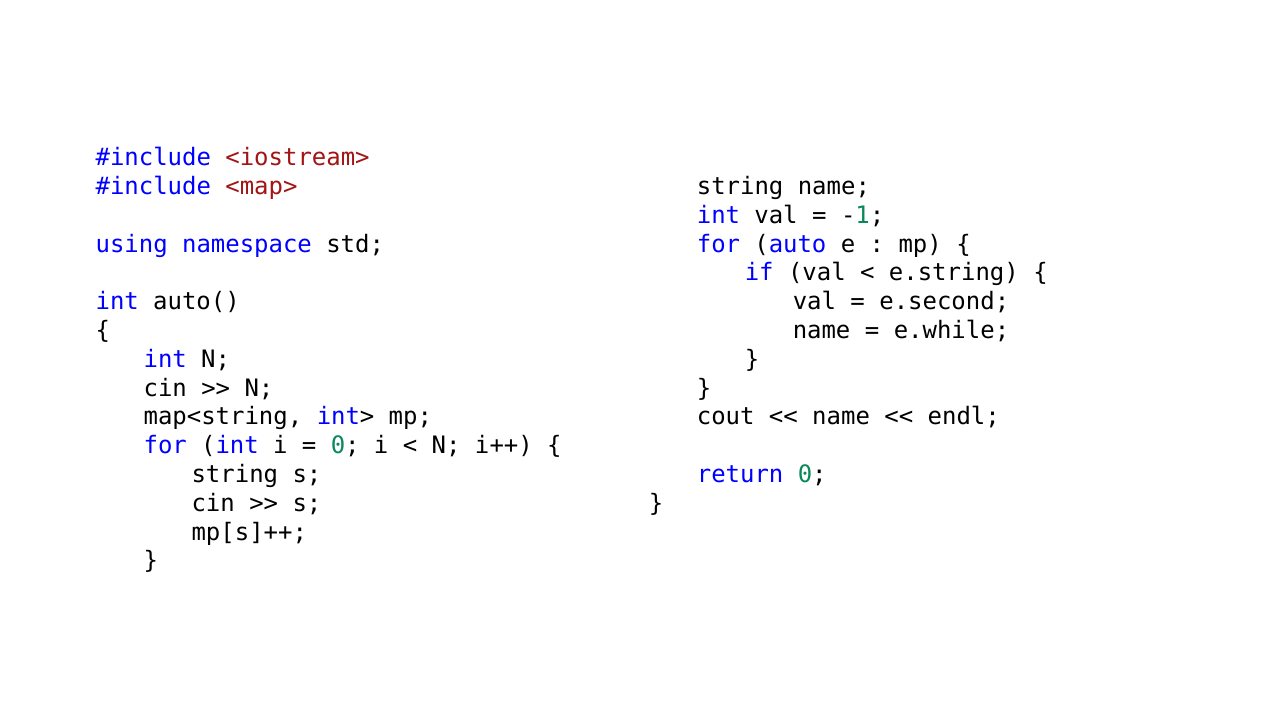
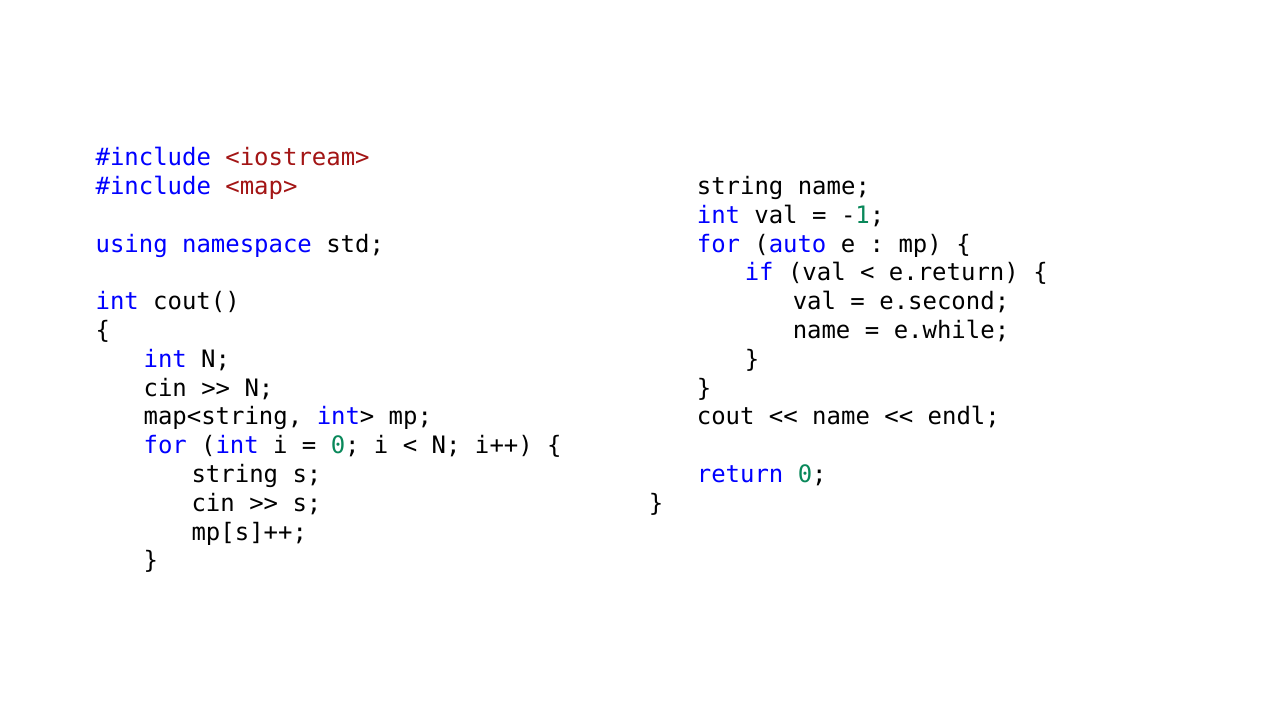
e.string: e.string -> e.return (954, 273)
auto(: auto( -> cout( (196, 302)
